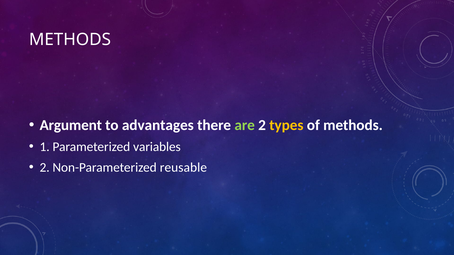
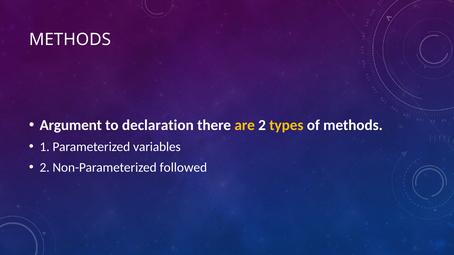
advantages: advantages -> declaration (158, 125)
are colour: light green -> yellow (245, 125)
reusable: reusable -> followed (183, 168)
